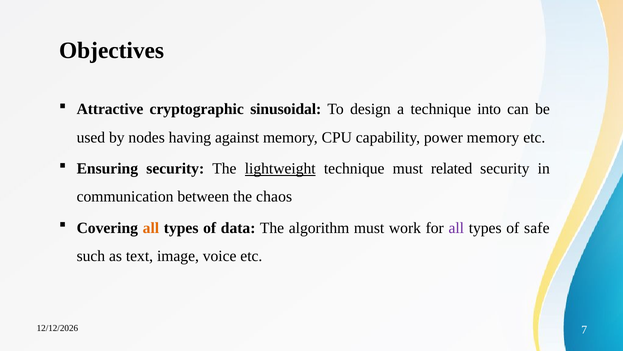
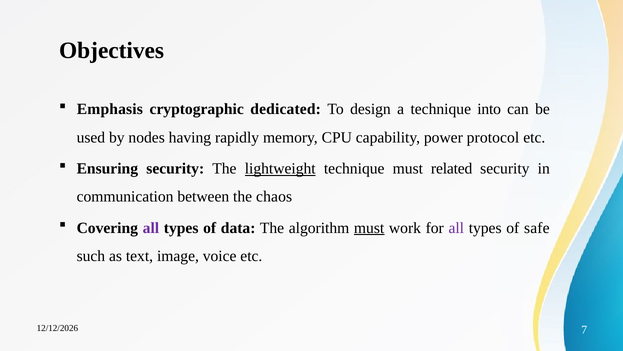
Attractive: Attractive -> Emphasis (110, 109)
sinusoidal: sinusoidal -> dedicated (286, 109)
against: against -> rapidly (237, 137)
power memory: memory -> protocol (493, 137)
all colour: orange -> purple (151, 228)
must underline: none -> present (369, 228)
